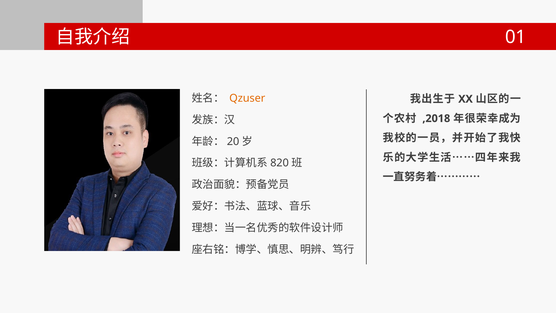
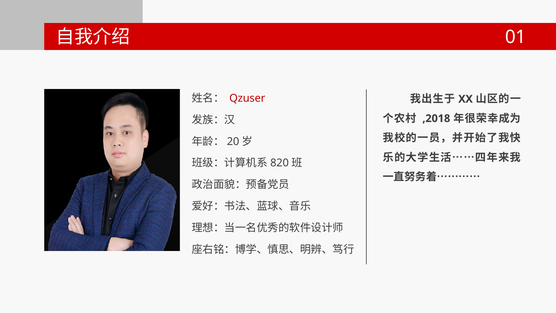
Qzuser colour: orange -> red (247, 98)
